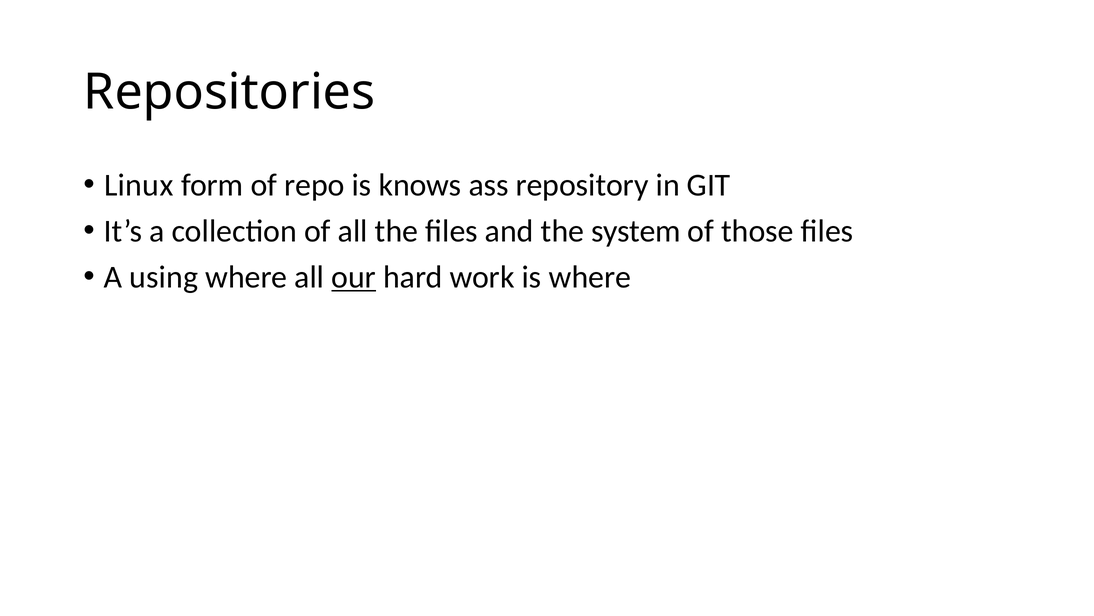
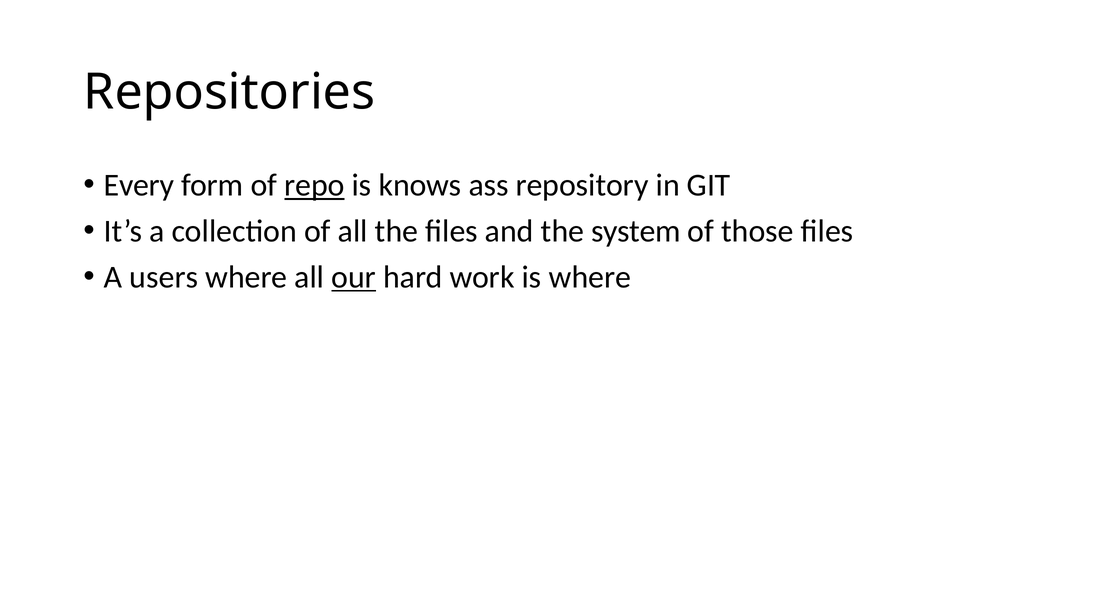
Linux: Linux -> Every (139, 185)
repo underline: none -> present (314, 185)
using: using -> users (164, 277)
